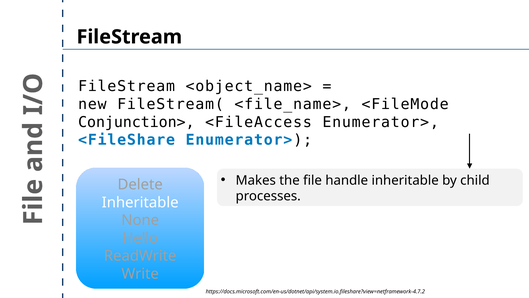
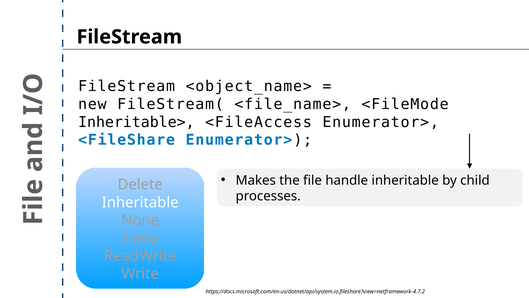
Conjunction>: Conjunction> -> Inheritable> (136, 122)
